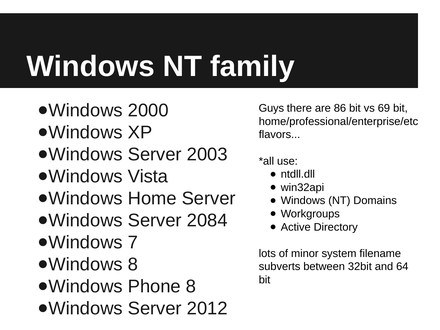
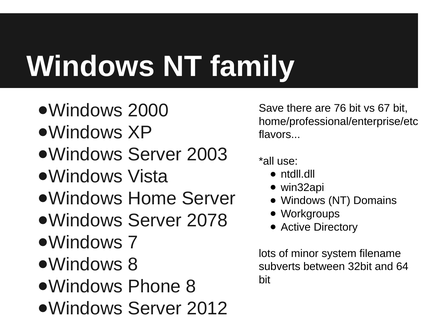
Guys: Guys -> Save (271, 108)
86: 86 -> 76 (340, 108)
69: 69 -> 67 (384, 108)
2084: 2084 -> 2078 (207, 220)
